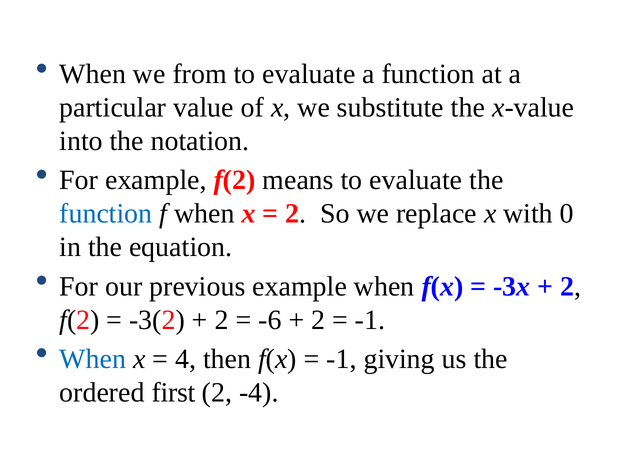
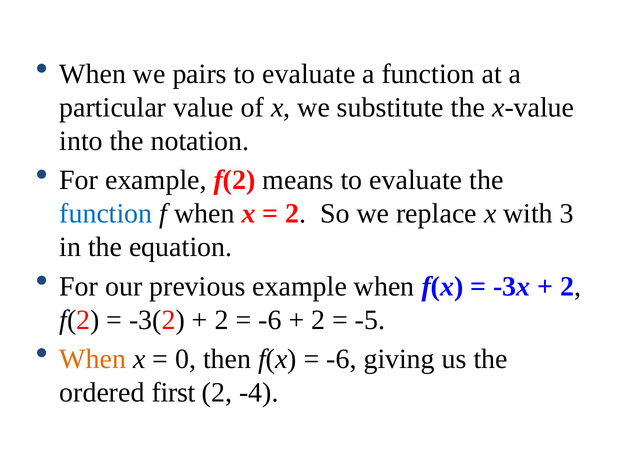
from: from -> pairs (200, 74)
0: 0 -> 3 (567, 214)
-1: -1 -> -5 (370, 320)
When colour: blue -> orange (93, 359)
4: 4 -> 0 (186, 359)
-1: -1 -> -6 (341, 359)
